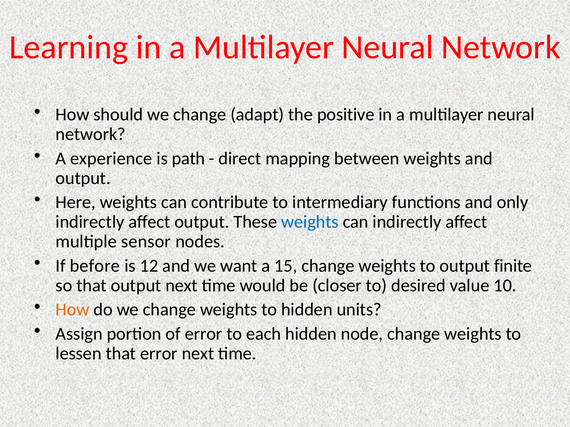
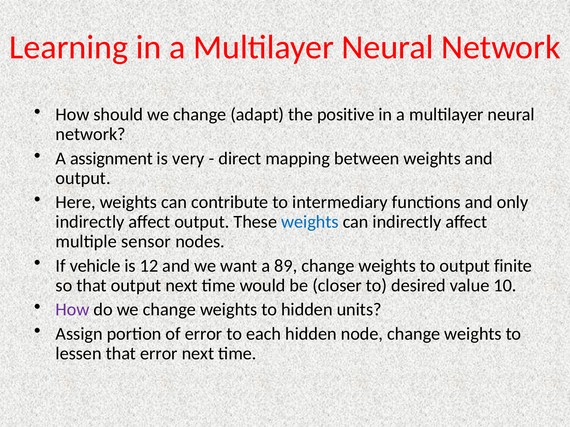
experience: experience -> assignment (111, 159)
path: path -> very (188, 159)
before: before -> vehicle (95, 266)
15: 15 -> 89 (286, 266)
How colour: orange -> purple (73, 310)
